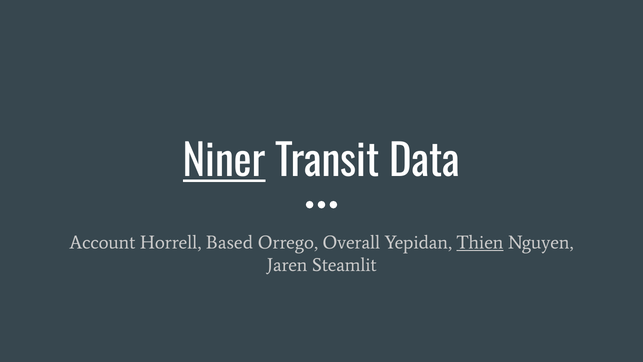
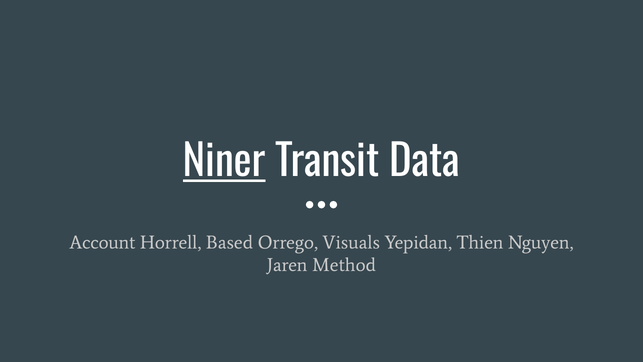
Overall: Overall -> Visuals (351, 242)
Thien underline: present -> none (480, 242)
Steamlit: Steamlit -> Method (344, 265)
